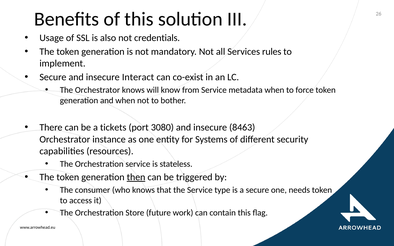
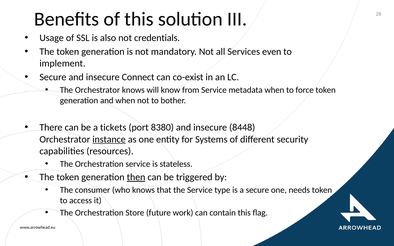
rules: rules -> even (272, 52)
Interact: Interact -> Connect (138, 77)
3080: 3080 -> 8380 (162, 128)
8463: 8463 -> 8448 (242, 128)
instance underline: none -> present (109, 139)
